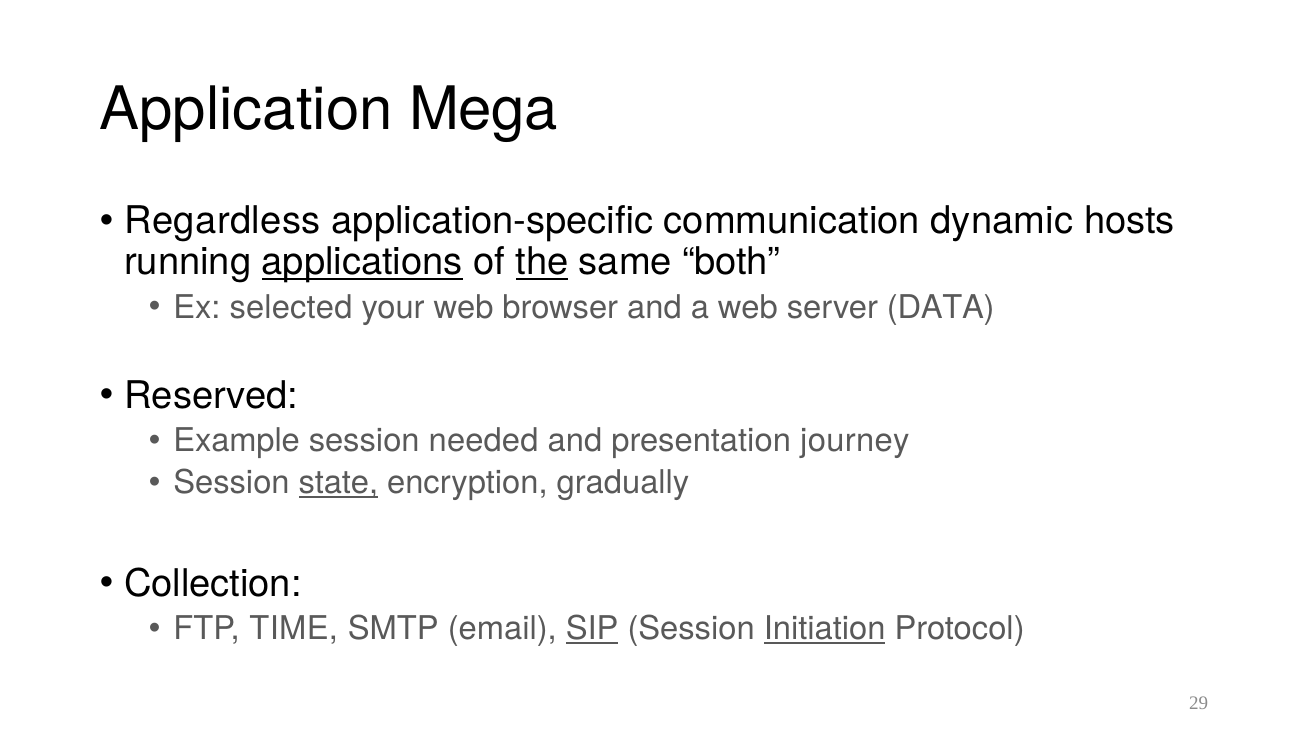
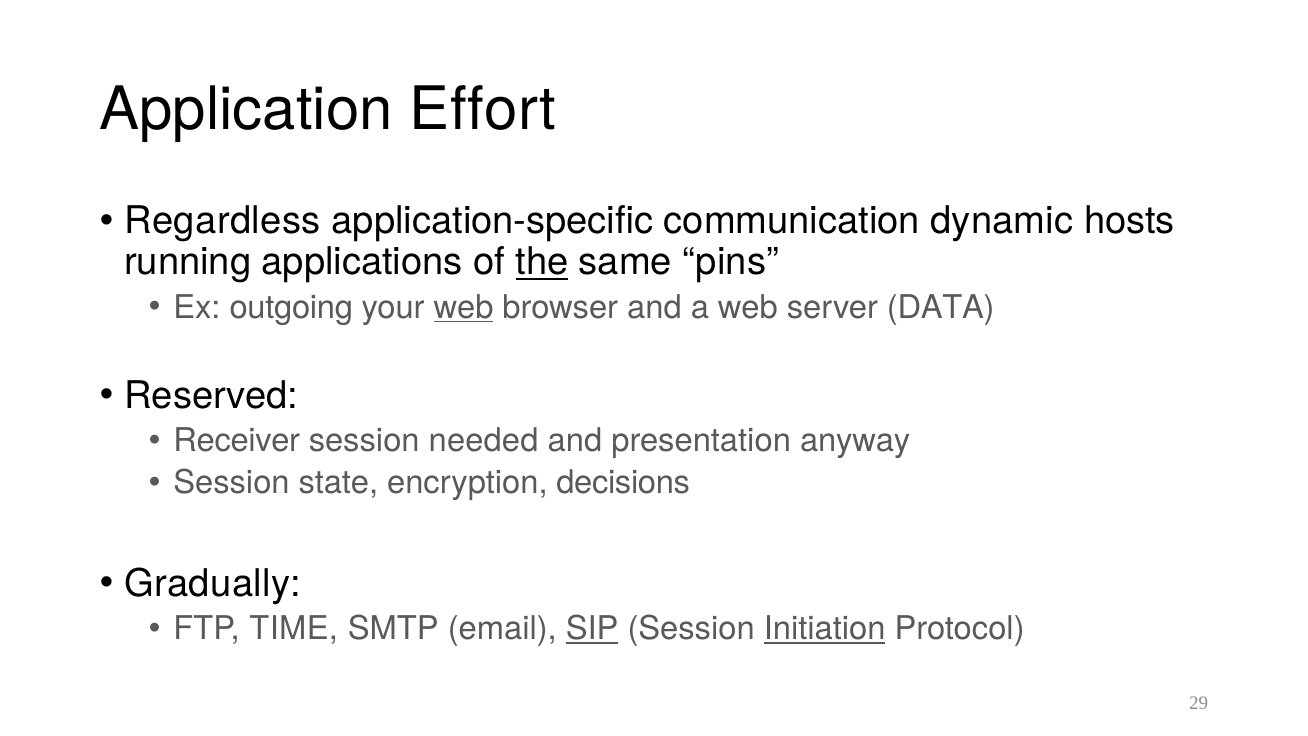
Mega: Mega -> Effort (483, 110)
applications underline: present -> none (362, 262)
both: both -> pins (731, 262)
selected: selected -> outgoing (291, 307)
web underline: none -> present (464, 307)
Example: Example -> Receiver (237, 440)
journey: journey -> anyway (855, 440)
state underline: present -> none (338, 483)
gradually: gradually -> decisions (623, 483)
Collection: Collection -> Gradually (213, 583)
